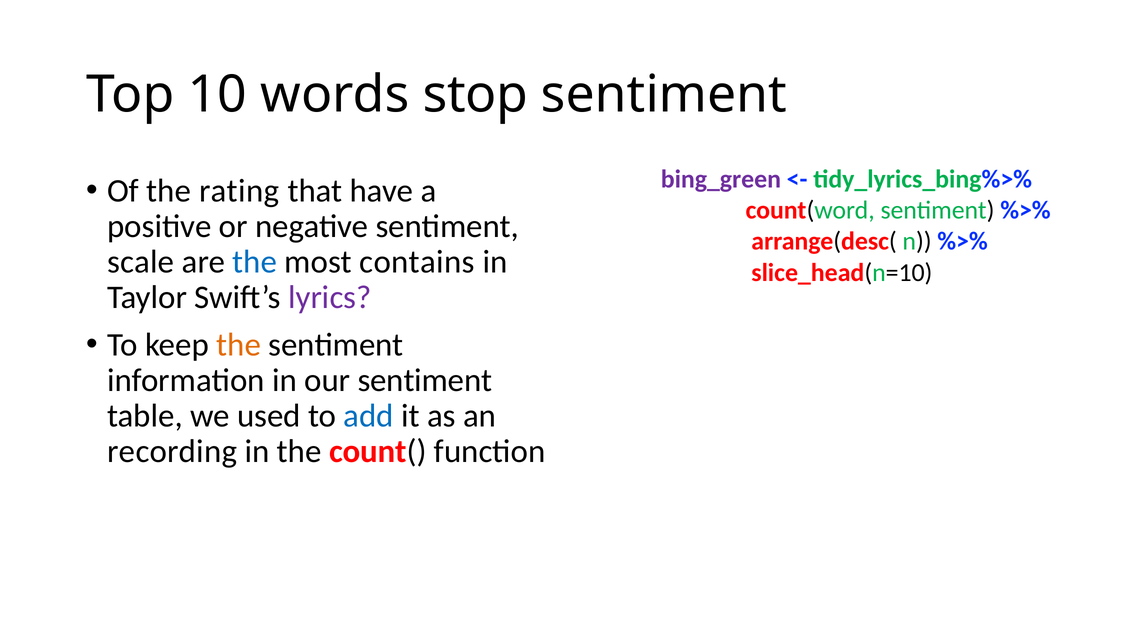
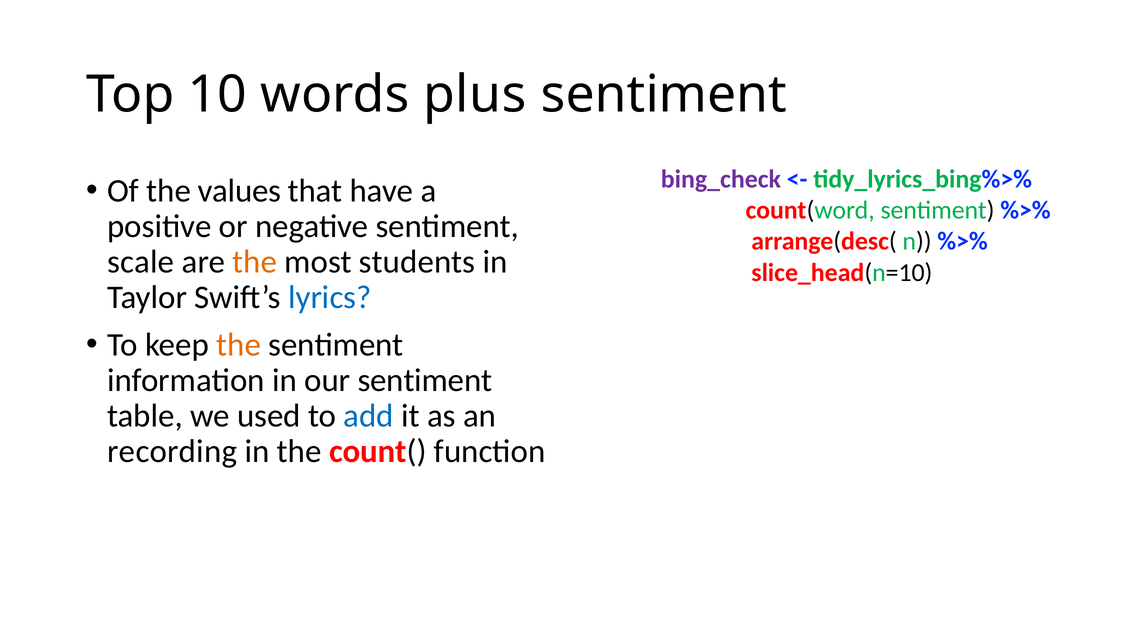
stop: stop -> plus (475, 95)
bing_green: bing_green -> bing_check (721, 179)
rating: rating -> values (239, 191)
the colour: blue -> orange (255, 262)
contains: contains -> students (417, 262)
lyrics colour: purple -> blue (330, 298)
